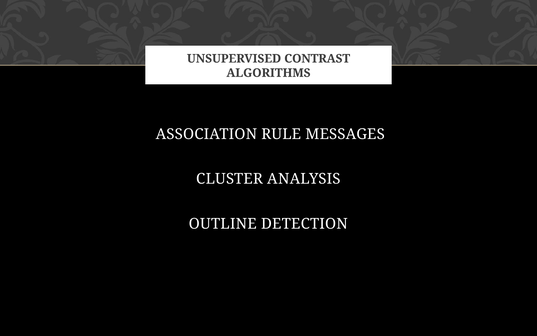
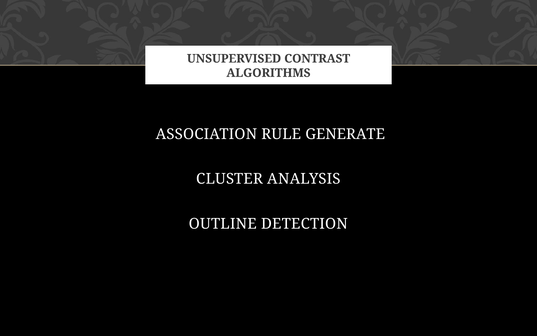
MESSAGES: MESSAGES -> GENERATE (345, 134)
